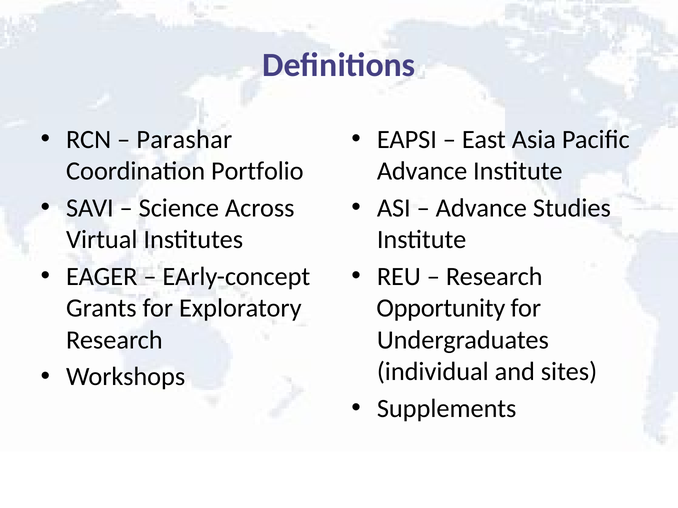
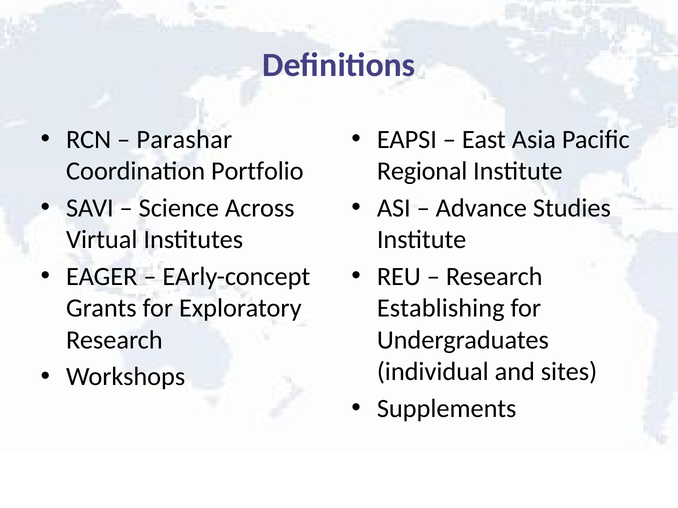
Advance: Advance -> Regional (422, 171)
Opportunity: Opportunity -> Establishing (441, 309)
